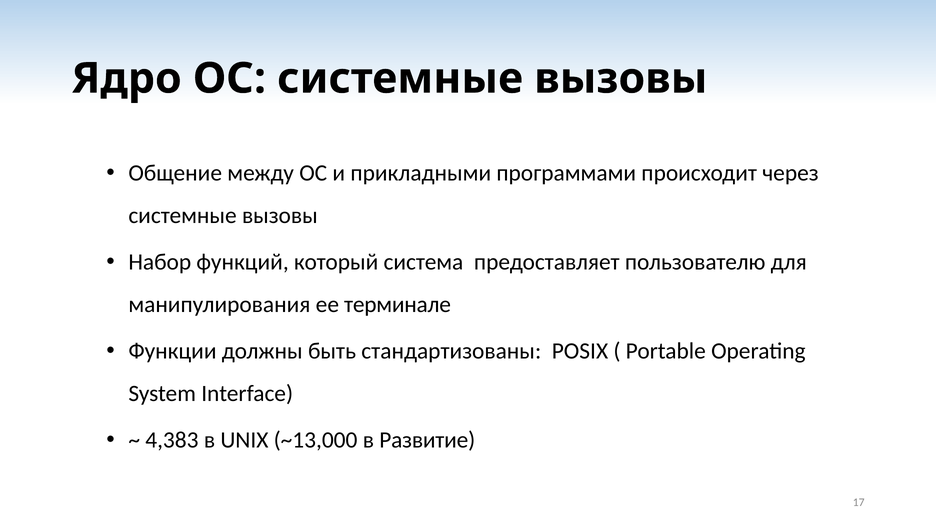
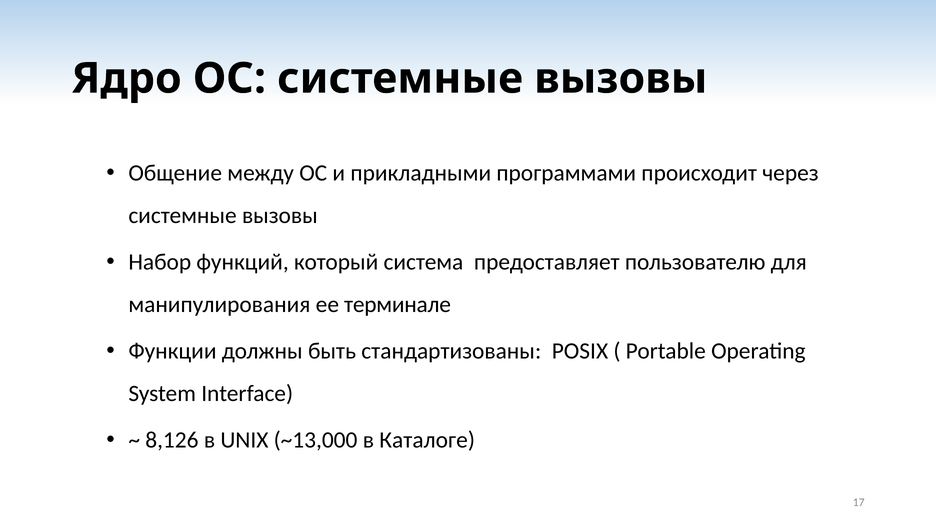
4,383: 4,383 -> 8,126 (172, 441)
Развитие: Развитие -> Каталоге (427, 441)
